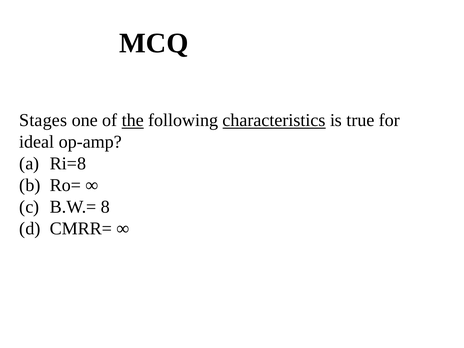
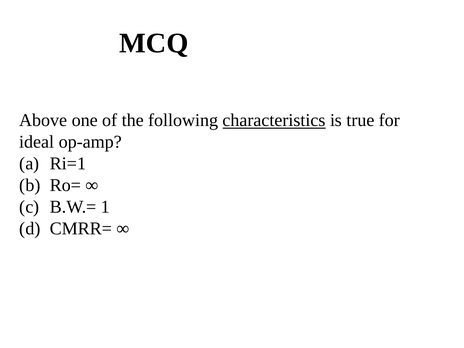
Stages: Stages -> Above (43, 120)
the underline: present -> none (133, 120)
Ri=8: Ri=8 -> Ri=1 (68, 164)
8: 8 -> 1 (105, 207)
